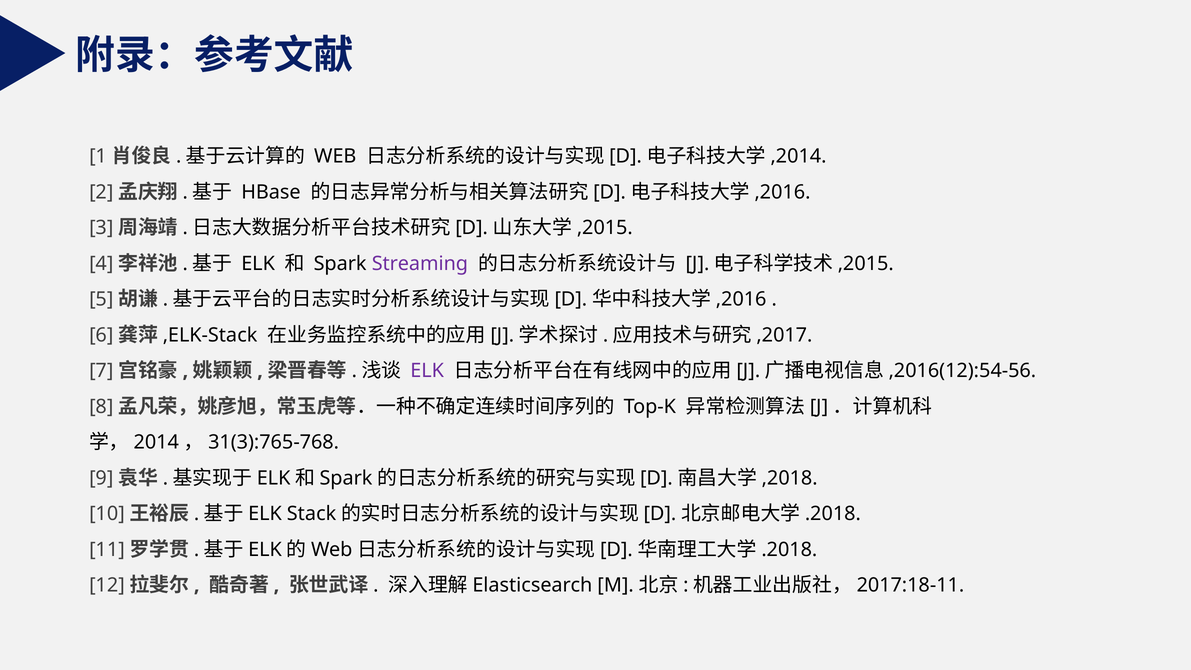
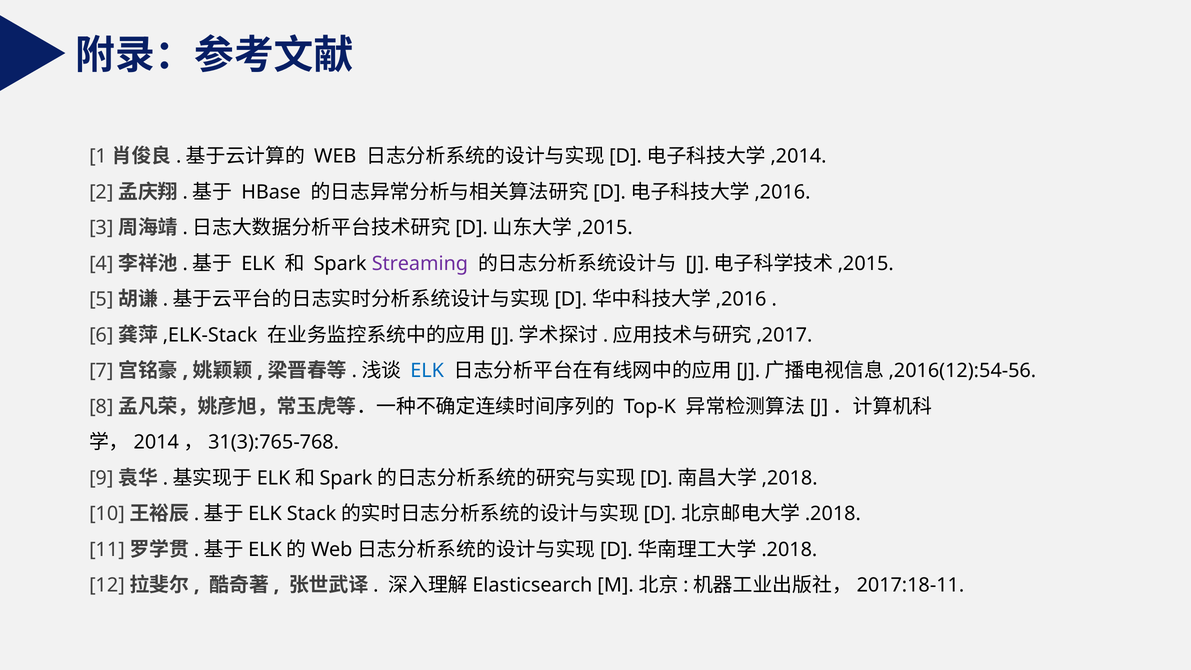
ELK colour: purple -> blue (427, 371)
